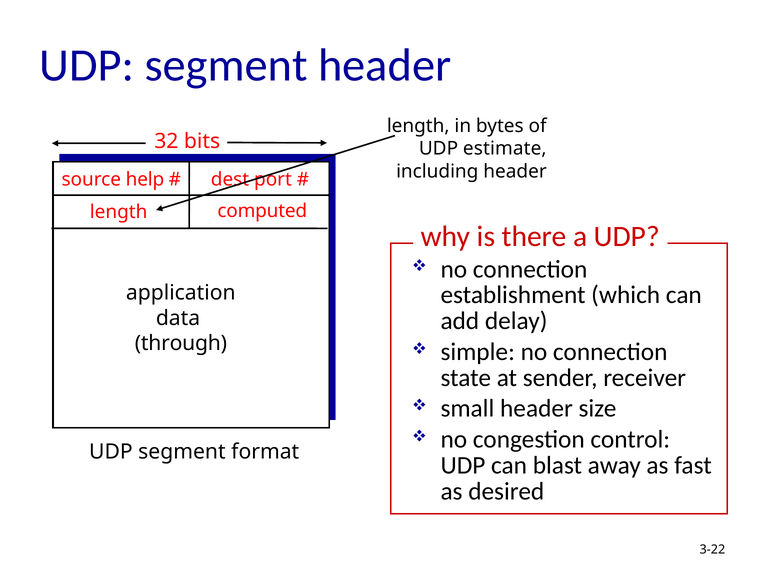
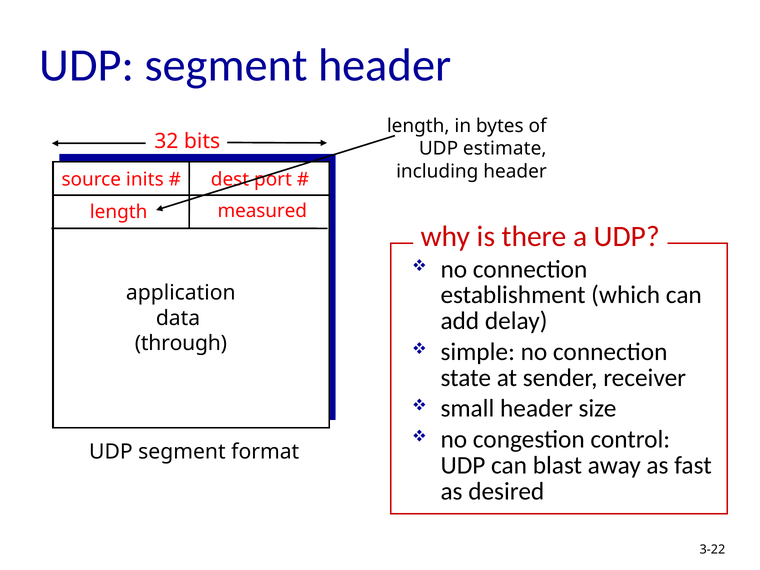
help: help -> inits (145, 179)
computed: computed -> measured (262, 211)
